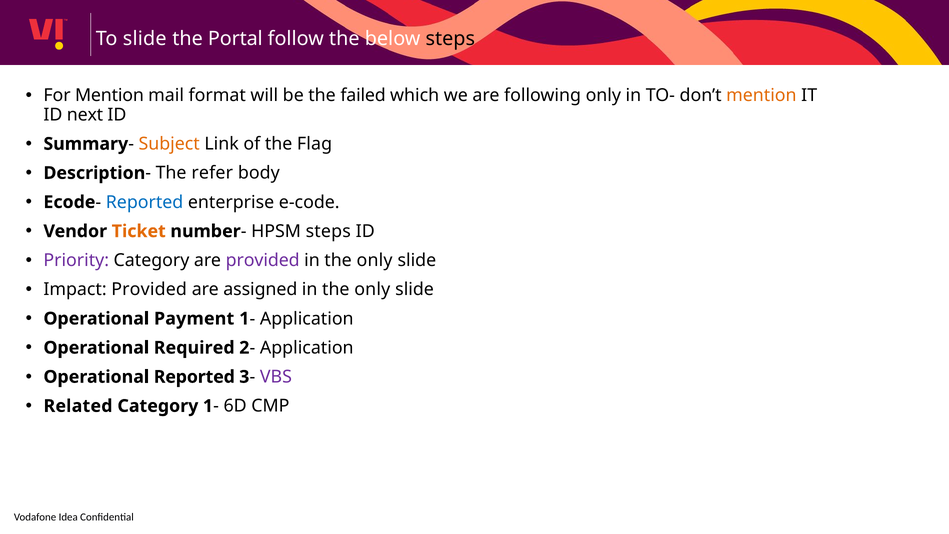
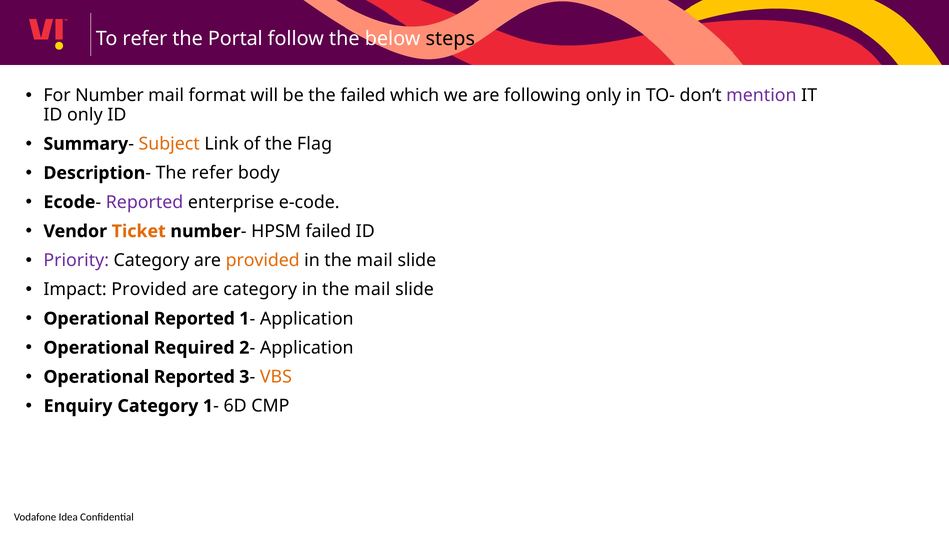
To slide: slide -> refer (145, 39)
For Mention: Mention -> Number (109, 96)
mention colour: orange -> purple (761, 96)
ID next: next -> only (85, 115)
Reported colour: blue -> purple (145, 202)
HPSM steps: steps -> failed (328, 231)
provided colour: purple -> orange (263, 260)
only: only -> mail (375, 260)
are assigned: assigned -> category (260, 289)
only: only -> mail (372, 289)
Payment: Payment -> Reported (194, 319)
VBS colour: purple -> orange (276, 377)
Related: Related -> Enquiry (78, 406)
